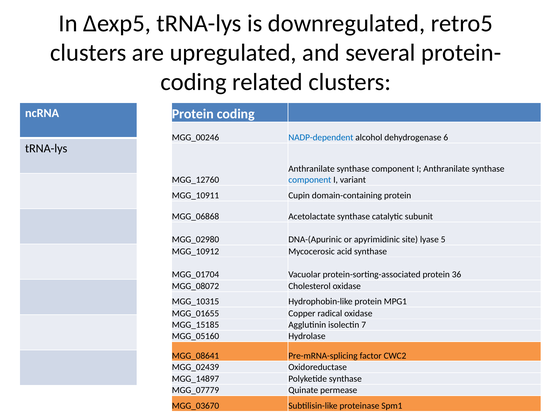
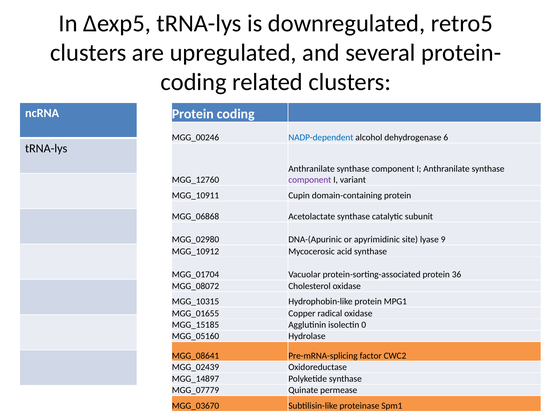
component colour: blue -> purple (310, 180)
5: 5 -> 9 (443, 240)
7: 7 -> 0 (364, 325)
